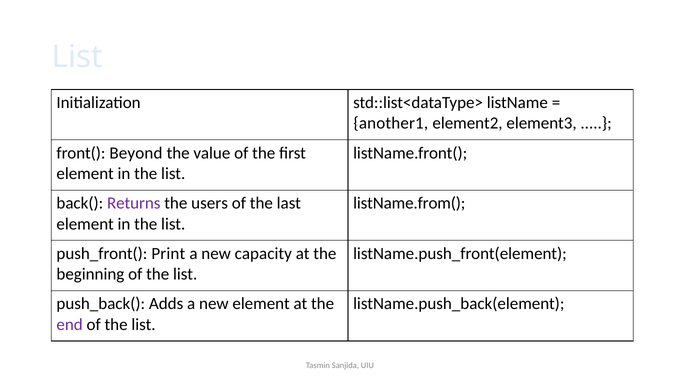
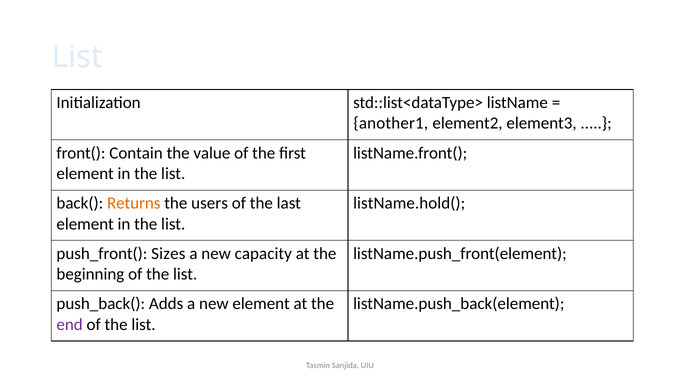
Beyond: Beyond -> Contain (136, 153)
Returns colour: purple -> orange (134, 203)
listName.from(: listName.from( -> listName.hold( (409, 203)
Print: Print -> Sizes (168, 253)
